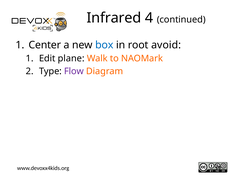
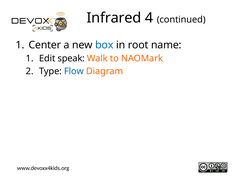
avoid: avoid -> name (166, 45)
plane: plane -> speak (71, 59)
Flow colour: purple -> blue (74, 71)
